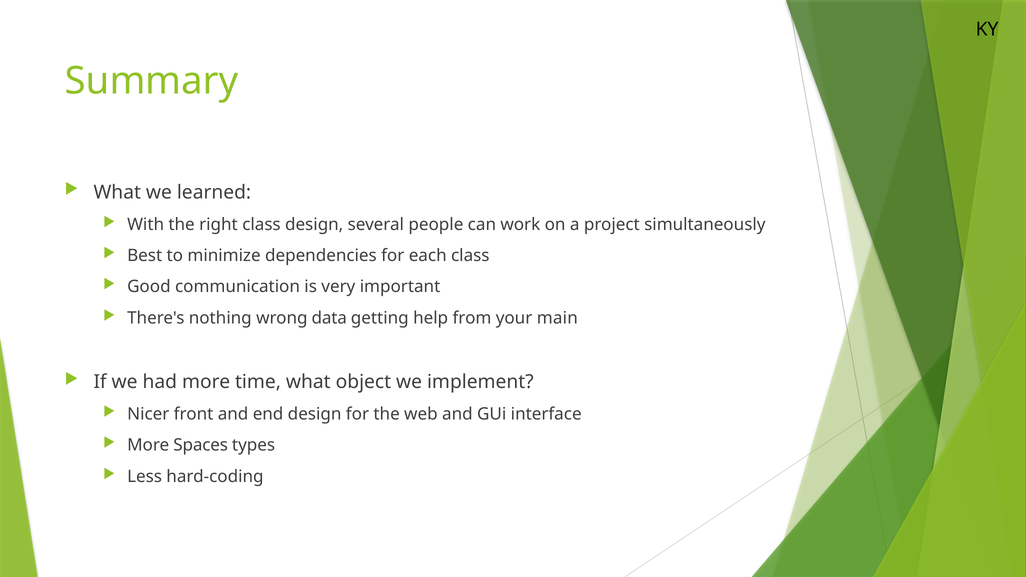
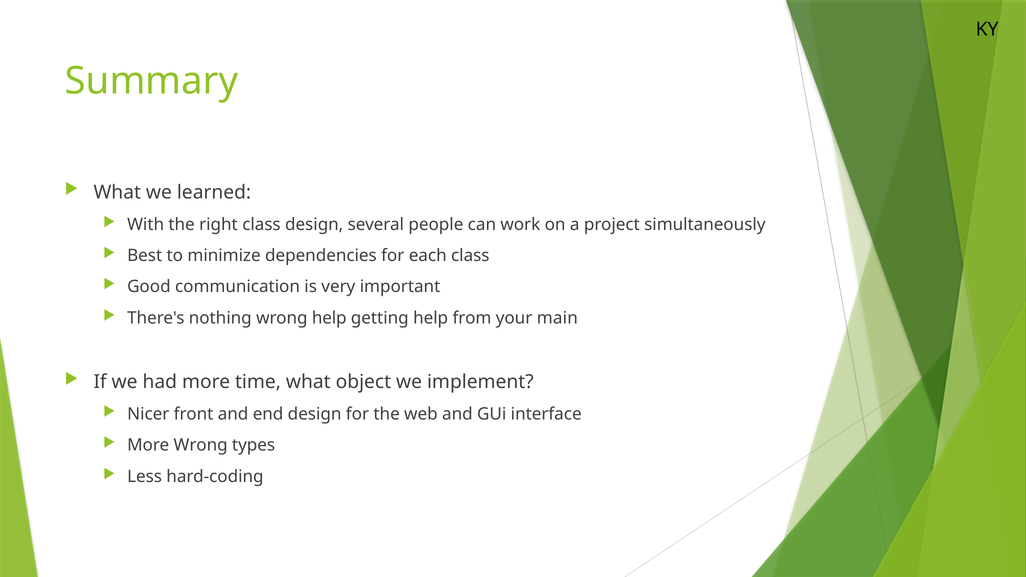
wrong data: data -> help (329, 318)
More Spaces: Spaces -> Wrong (201, 445)
